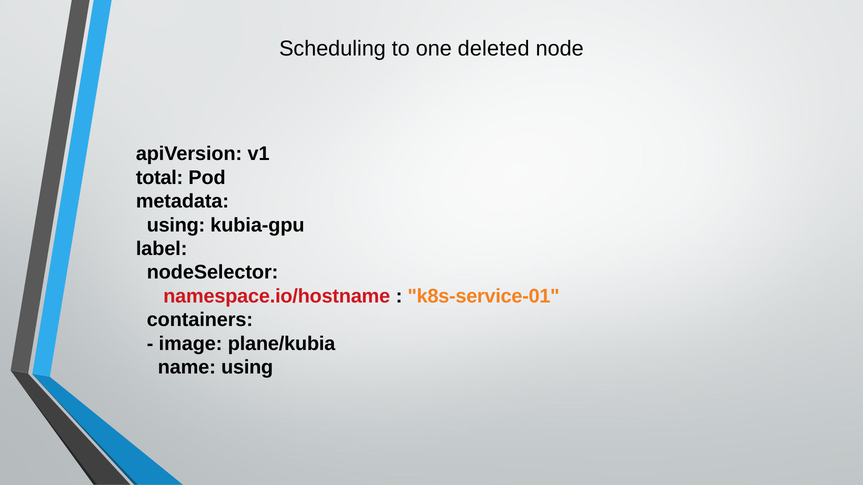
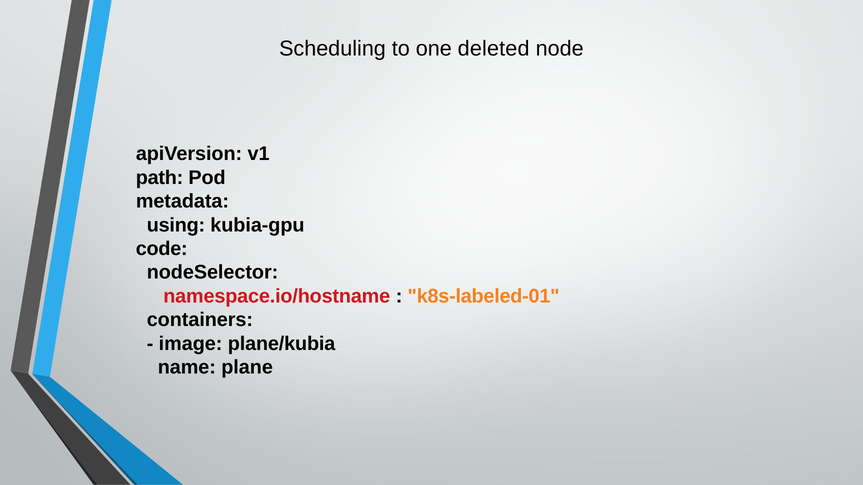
total: total -> path (160, 178)
label: label -> code (162, 249)
k8s-service-01: k8s-service-01 -> k8s-labeled-01 (484, 296)
name using: using -> plane (247, 368)
